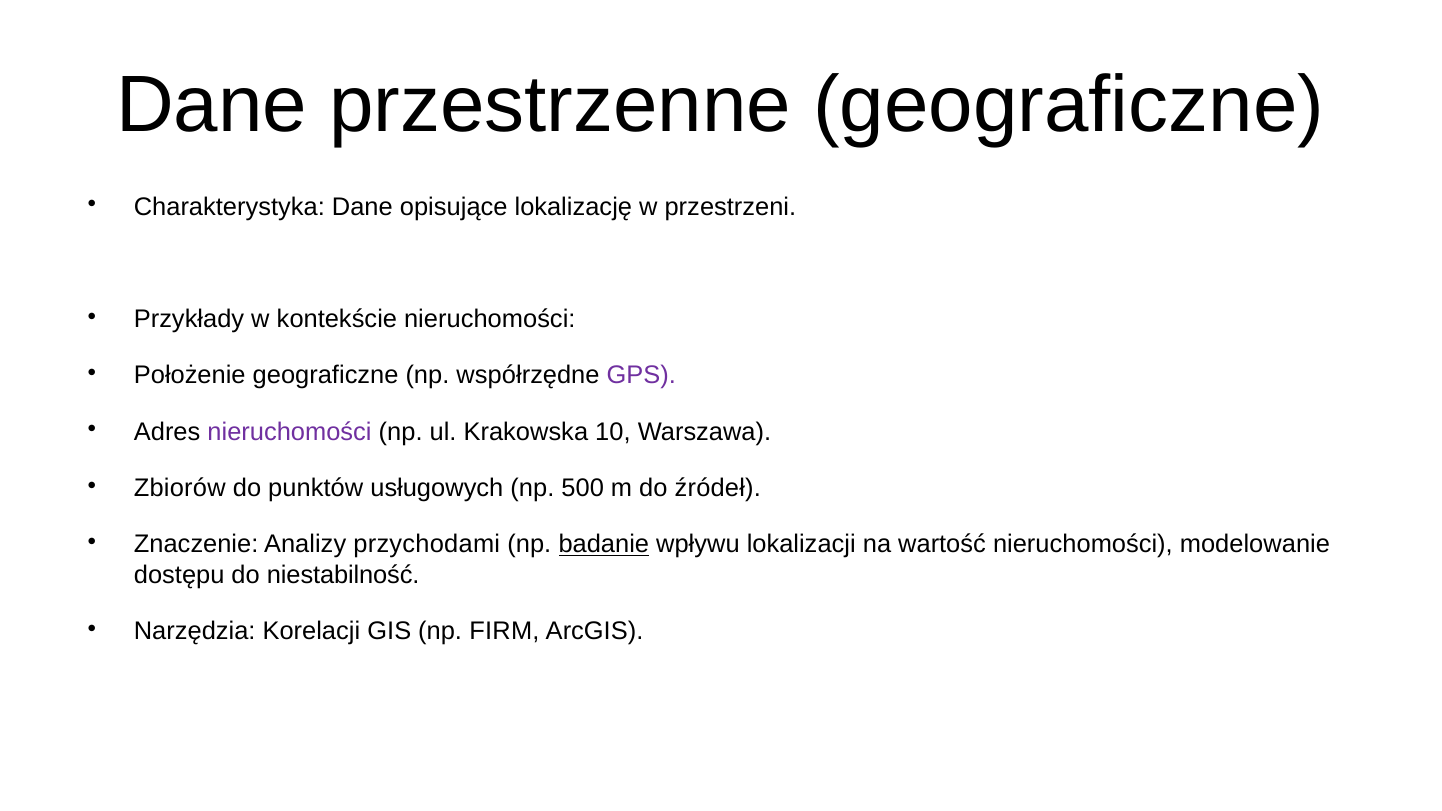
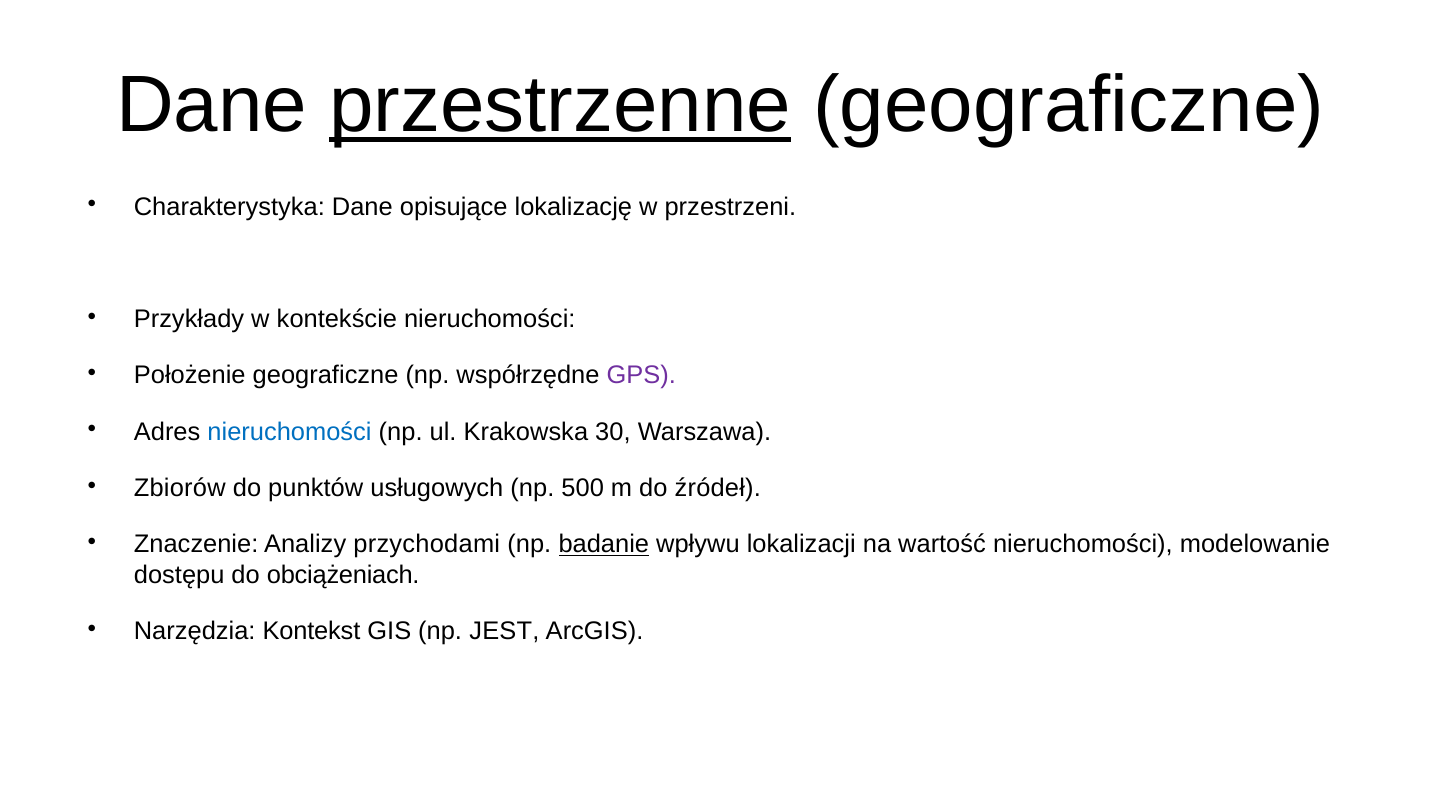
przestrzenne underline: none -> present (560, 106)
nieruchomości colour: purple -> blue (290, 432)
10: 10 -> 30 (613, 432)
niestabilność: niestabilność -> obciążeniach (343, 575)
Korelacji: Korelacji -> Kontekst (311, 631)
FIRM: FIRM -> JEST (504, 631)
